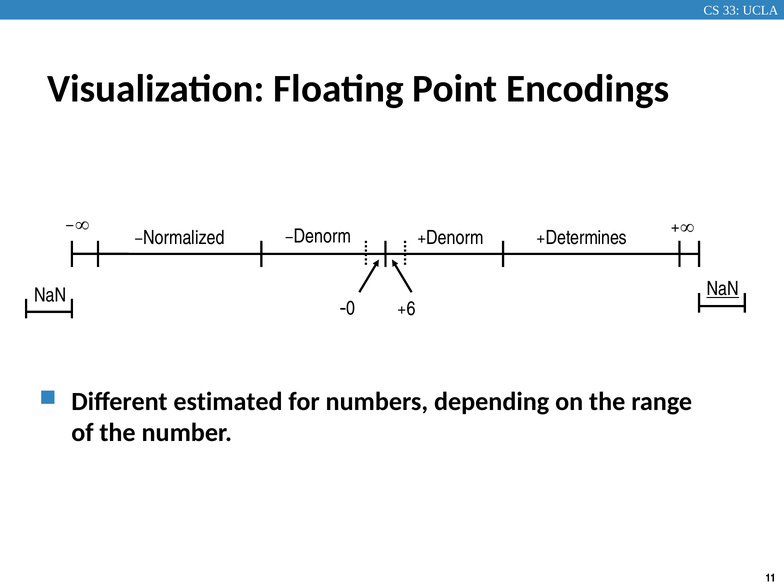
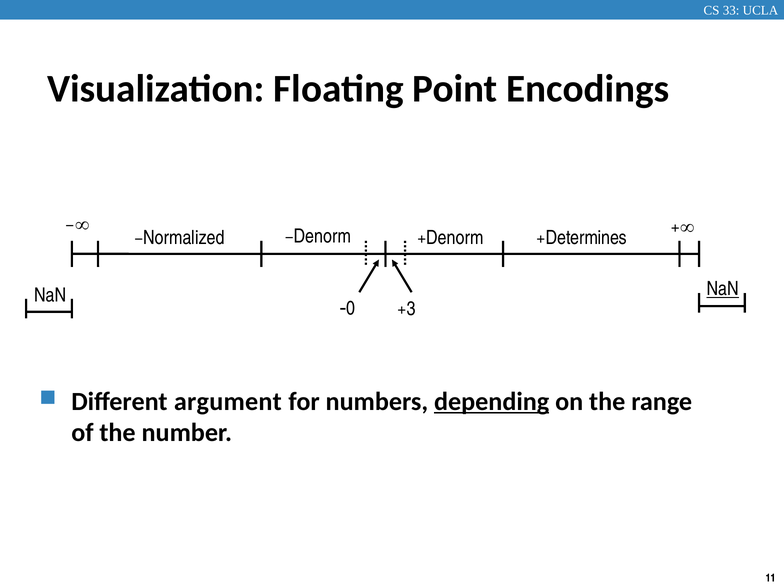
+6: +6 -> +3 (406, 309)
estimated: estimated -> argument (228, 401)
depending underline: none -> present (492, 401)
